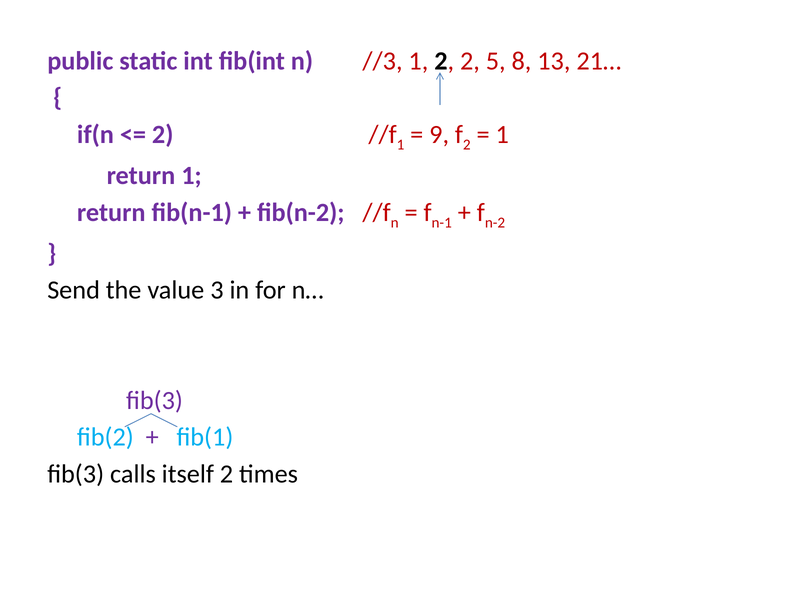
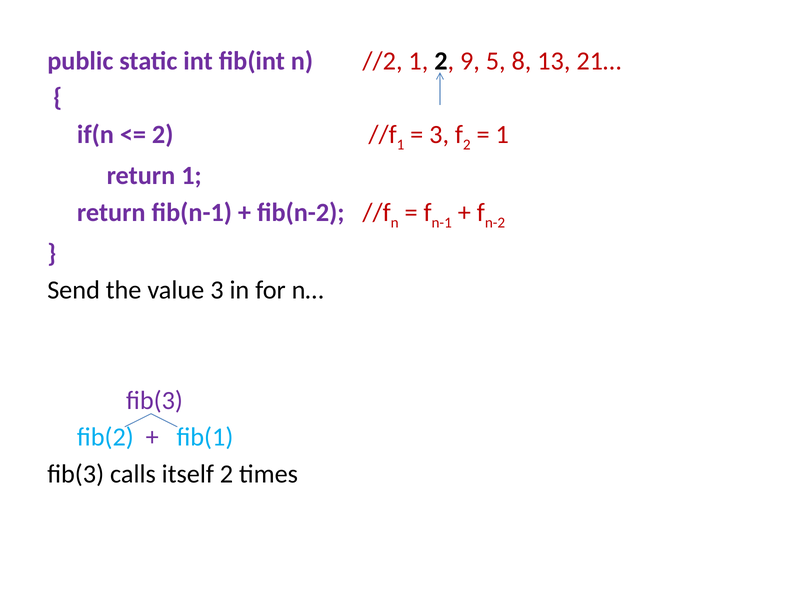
//3: //3 -> //2 (383, 61)
2 2: 2 -> 9 (470, 61)
9: 9 -> 3 (439, 134)
